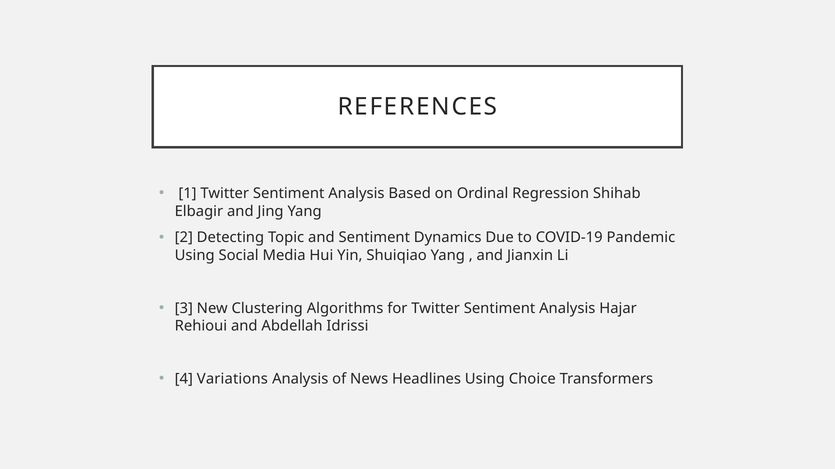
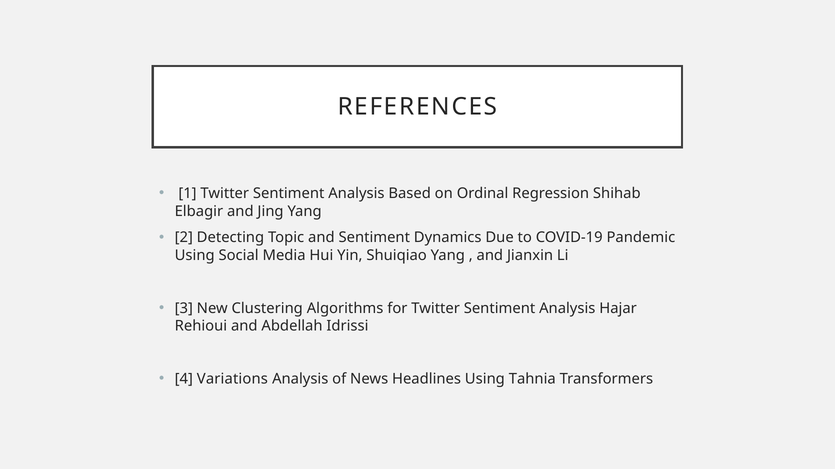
Choice: Choice -> Tahnia (532, 379)
